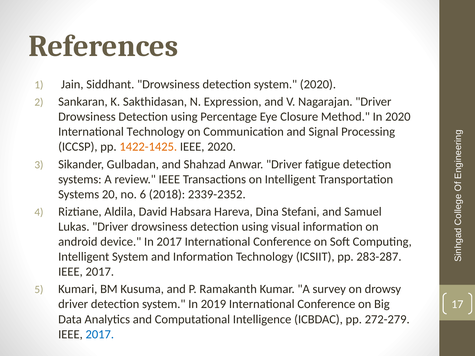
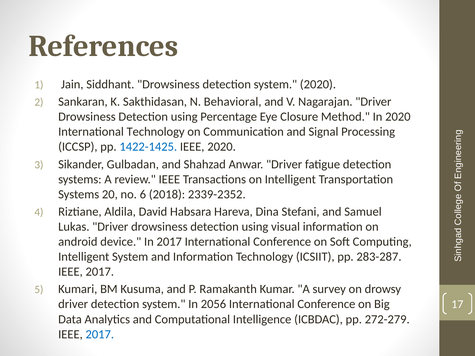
Expression: Expression -> Behavioral (233, 102)
1422-1425 colour: orange -> blue (148, 147)
2019: 2019 -> 2056 (213, 304)
